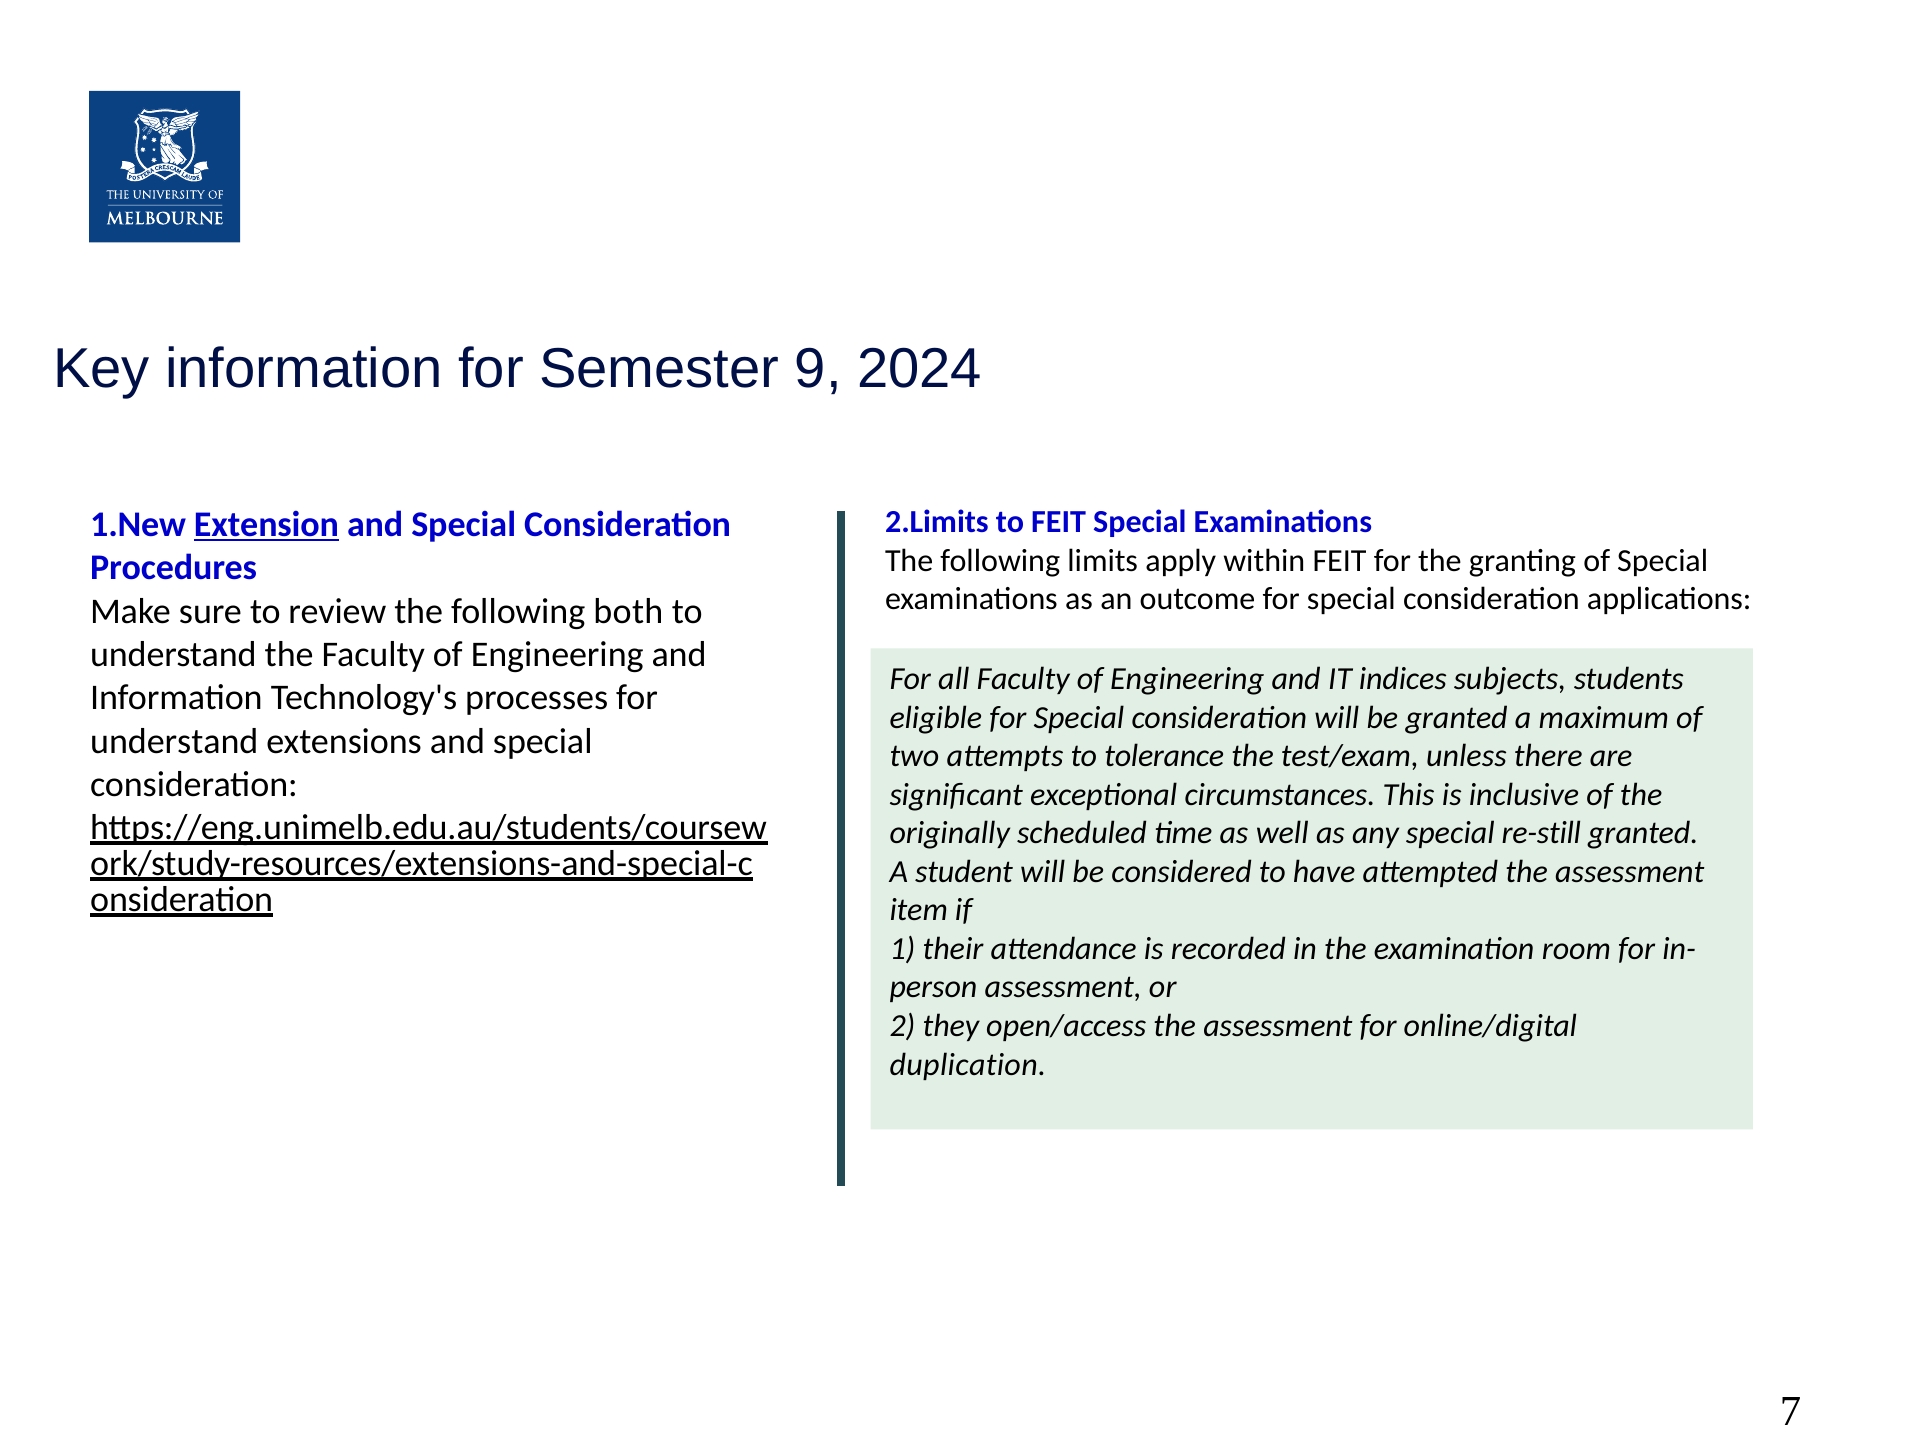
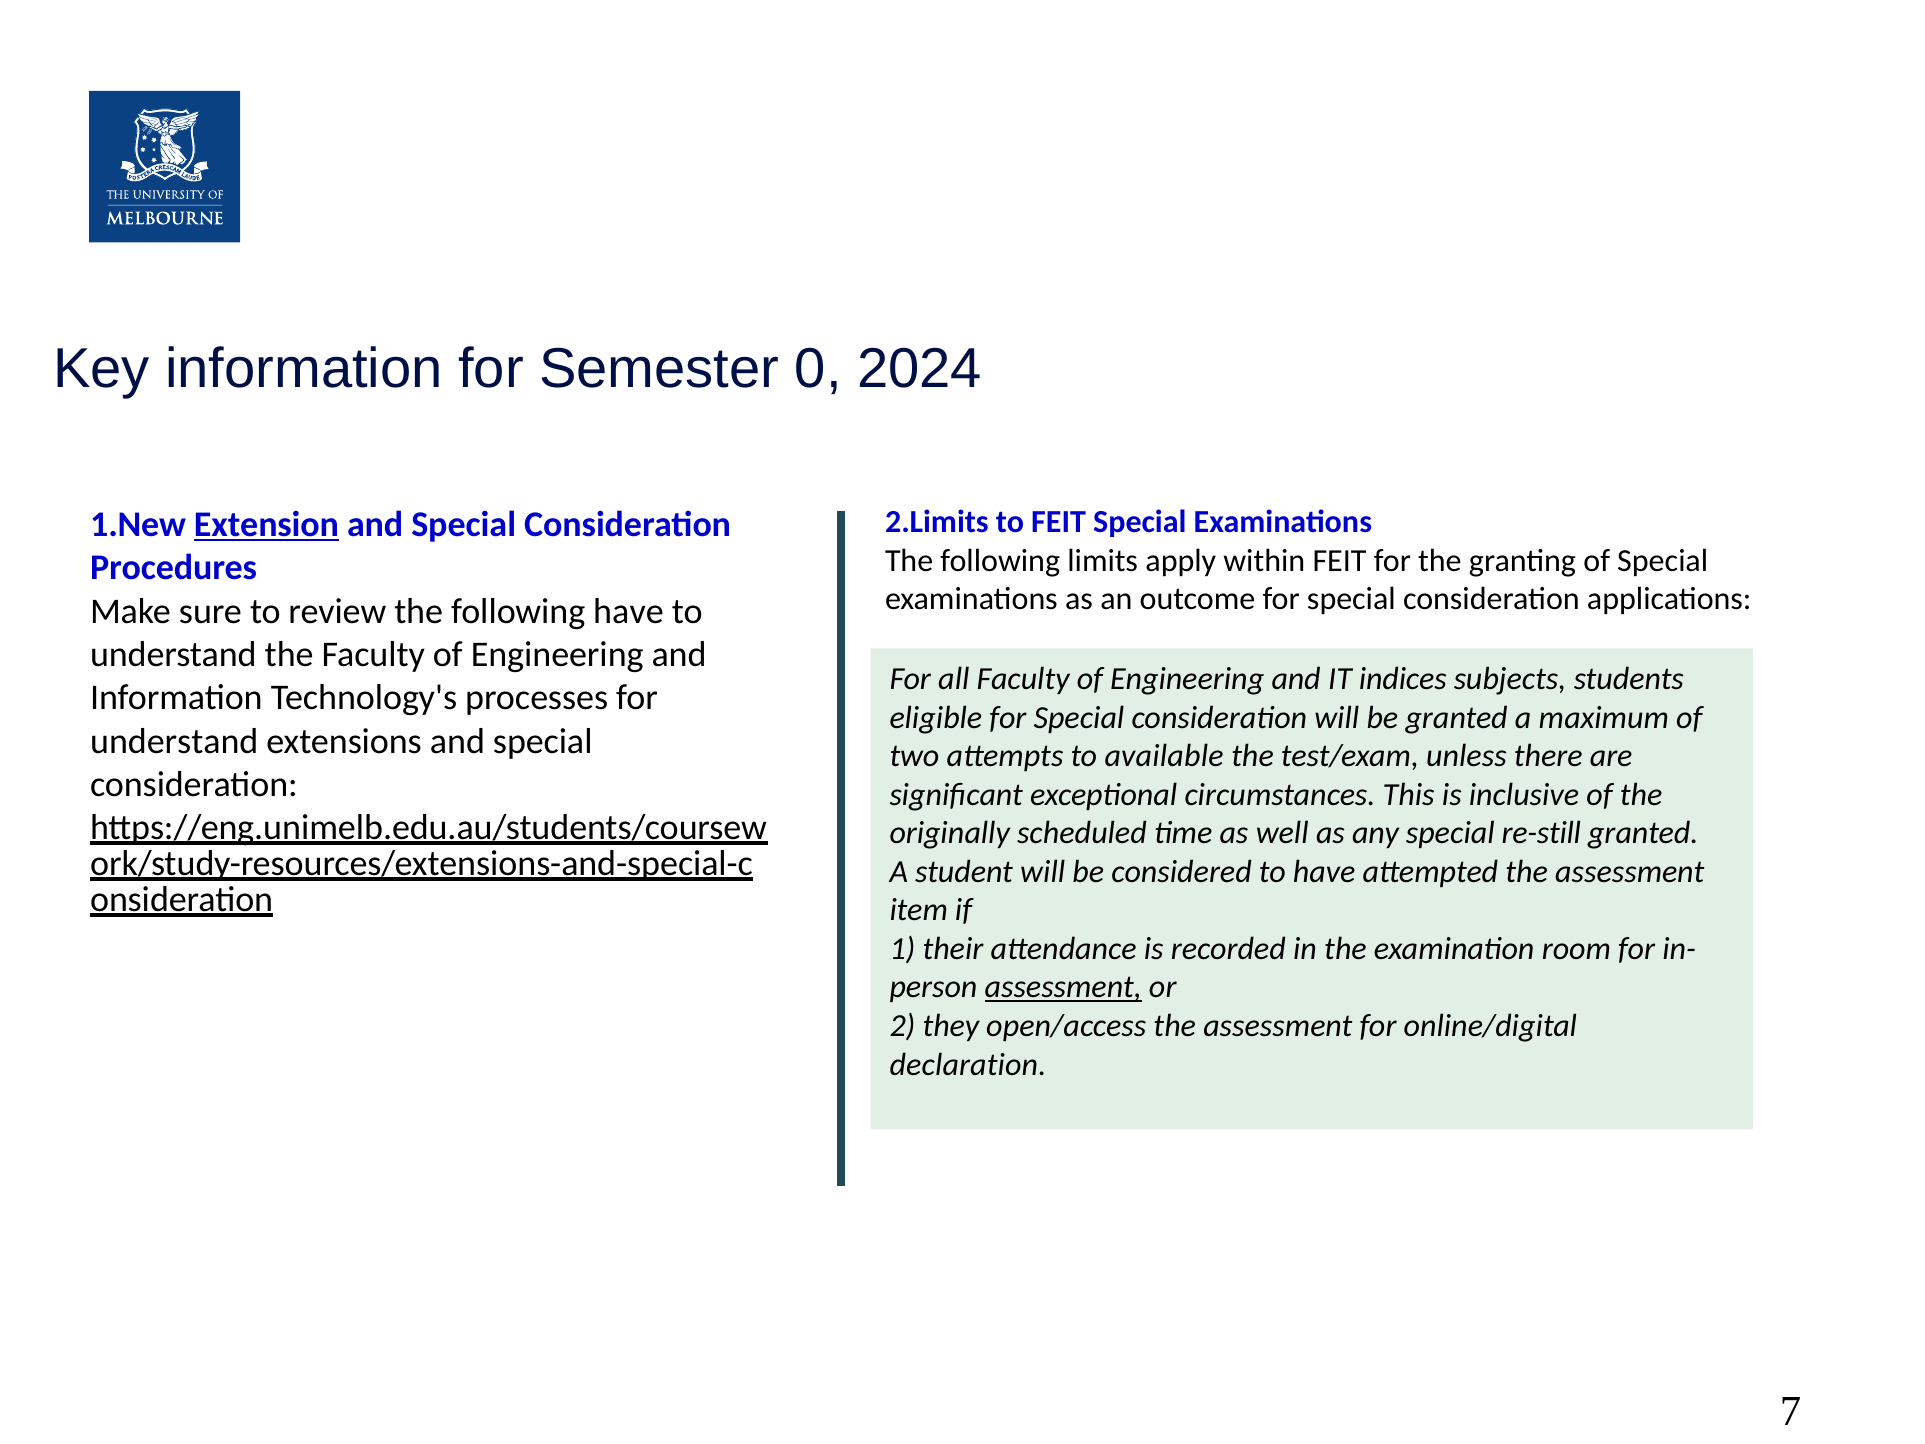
9: 9 -> 0 (818, 369)
following both: both -> have (629, 611)
tolerance: tolerance -> available (1164, 756)
assessment underline: none -> present (1063, 987)
duplication: duplication -> declaration (968, 1064)
